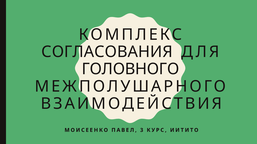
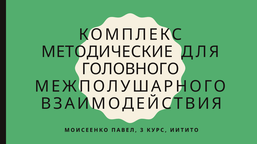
СОГЛАСОВАНИЯ: СОГЛАСОВАНИЯ -> МЕТОДИЧЕСКИЕ (107, 52)
